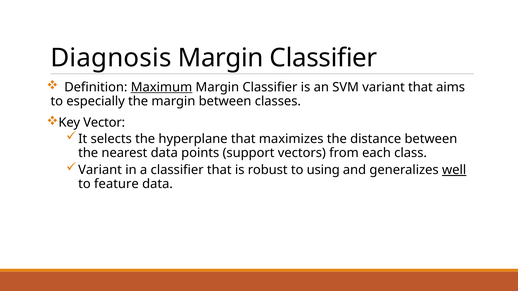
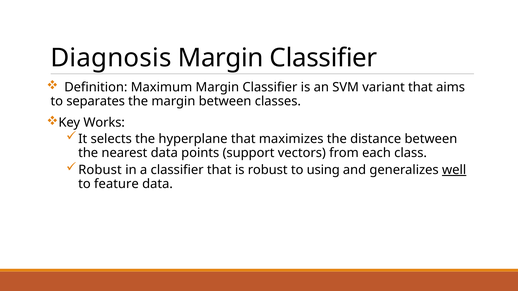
Maximum underline: present -> none (162, 87)
especially: especially -> separates (96, 101)
Vector: Vector -> Works (104, 123)
Variant: Variant -> Robust (100, 170)
